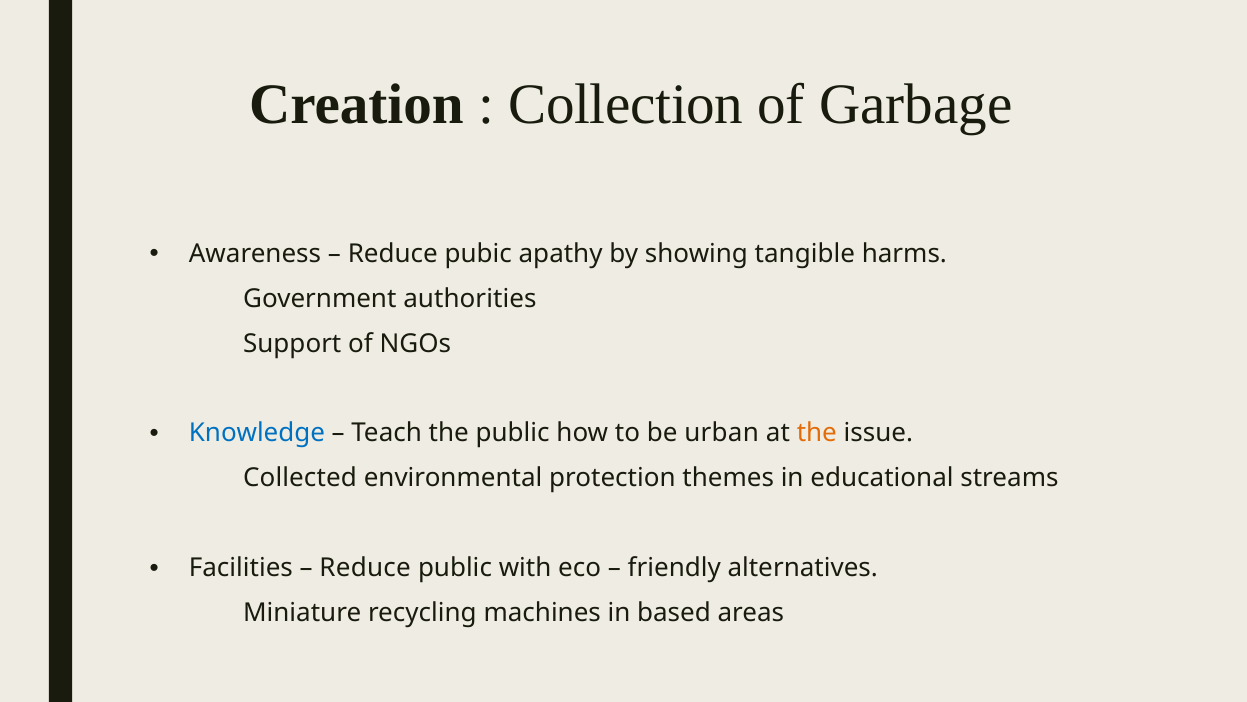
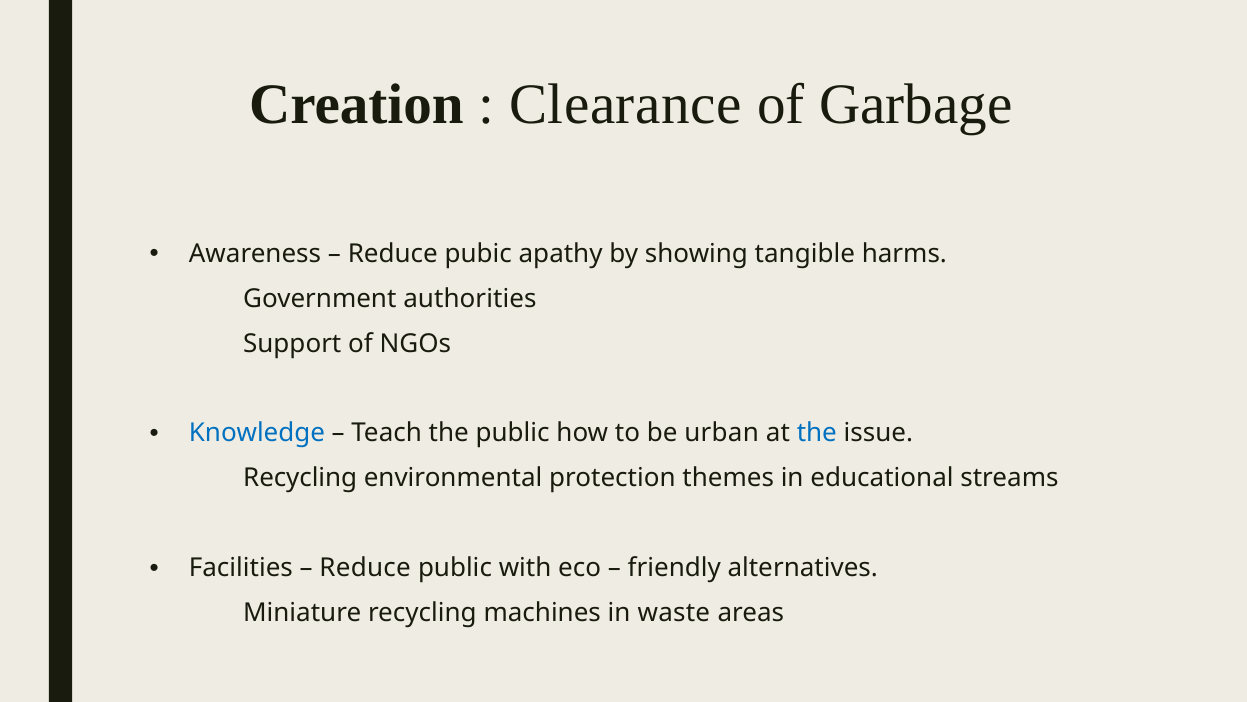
Collection: Collection -> Clearance (625, 105)
the colour: orange -> blue (817, 433)
Collected: Collected -> Recycling (300, 478)
based: based -> waste (674, 613)
